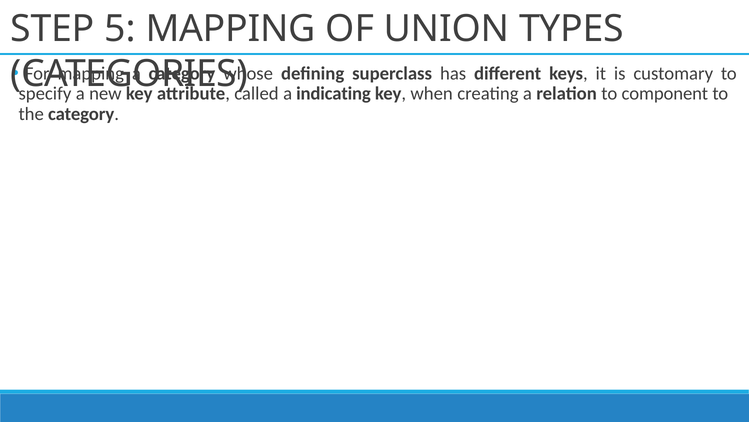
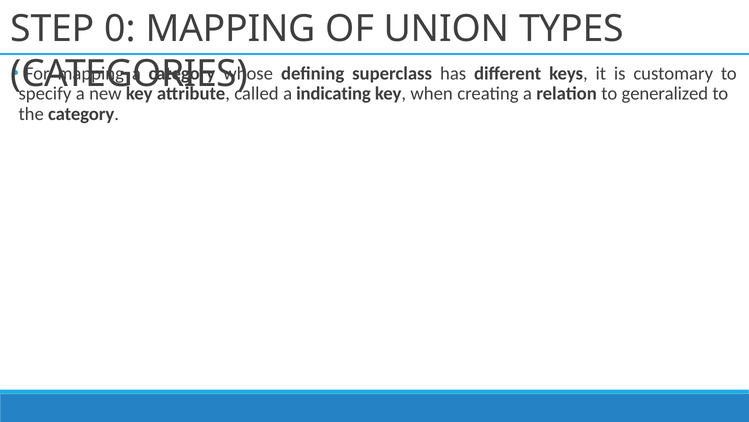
5: 5 -> 0 (120, 29)
component: component -> generalized (665, 93)
